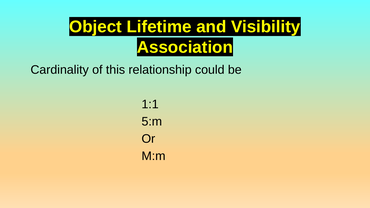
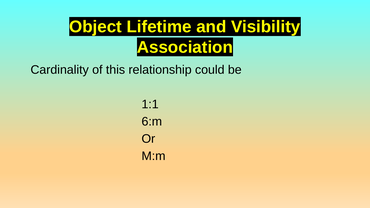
5:m: 5:m -> 6:m (152, 122)
